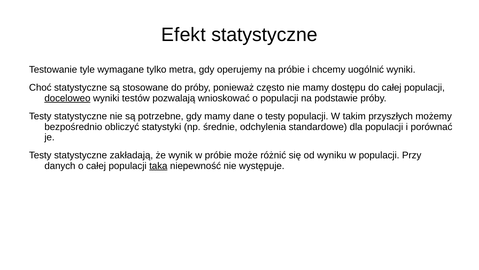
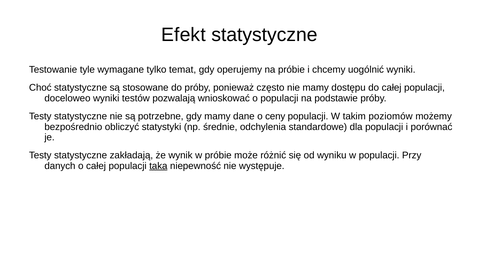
metra: metra -> temat (183, 69)
doceloweo underline: present -> none (67, 98)
o testy: testy -> ceny (275, 116)
przyszłych: przyszłych -> poziomów (391, 116)
